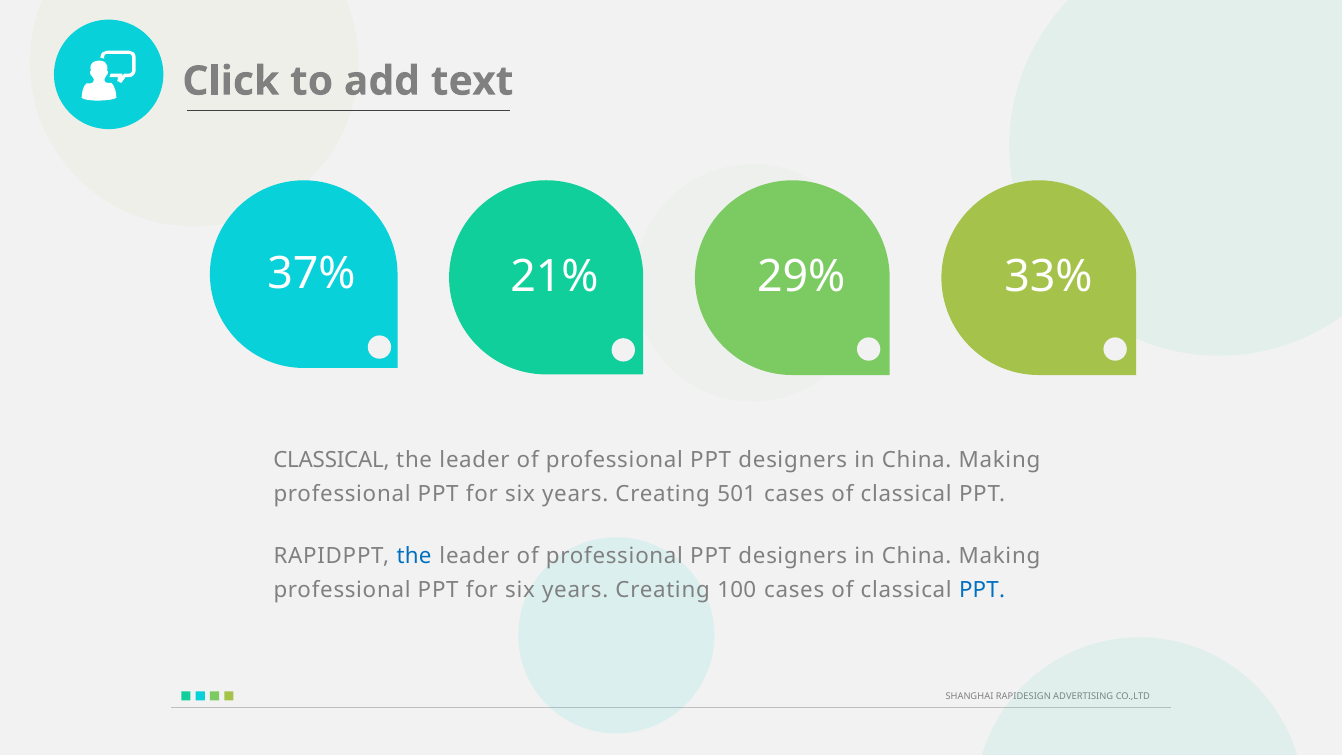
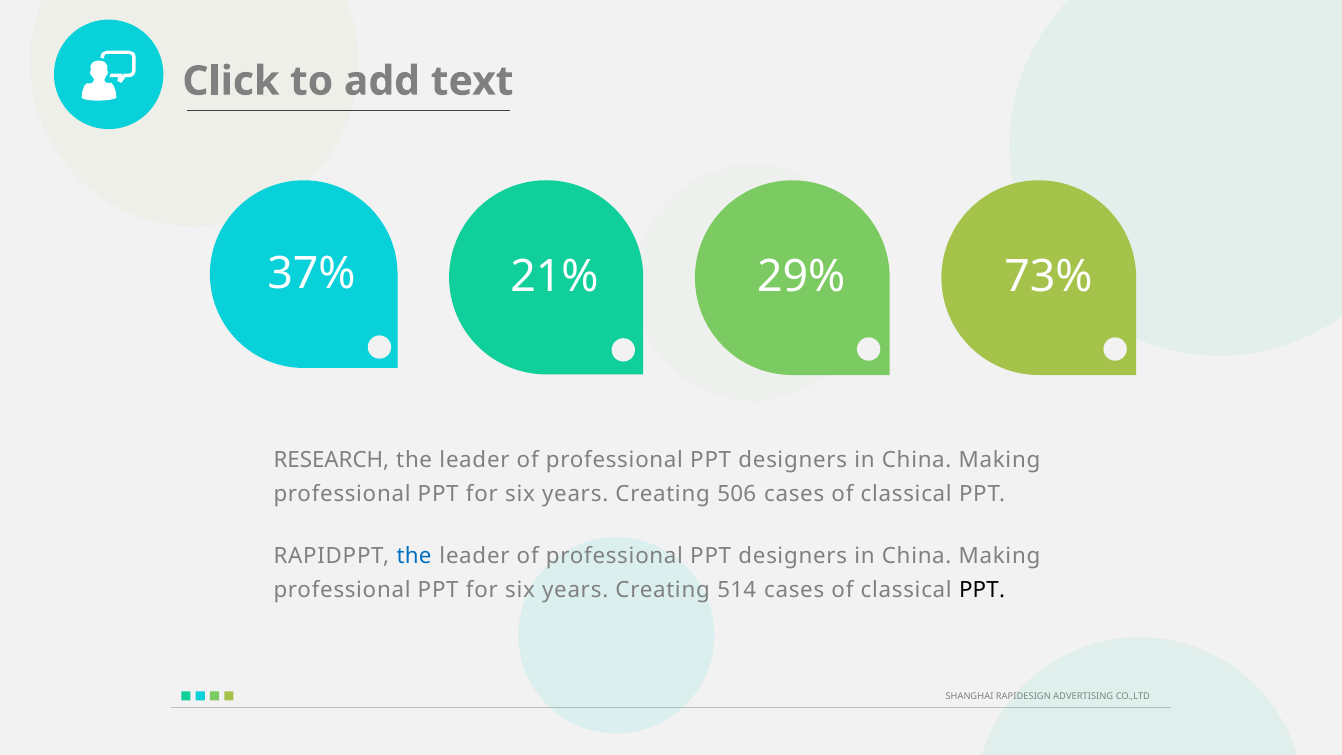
33%: 33% -> 73% (1048, 277)
CLASSICAL: CLASSICAL -> RESEARCH (331, 460)
501: 501 -> 506 (737, 494)
100: 100 -> 514 (737, 590)
PPT colour: blue -> black (982, 590)
